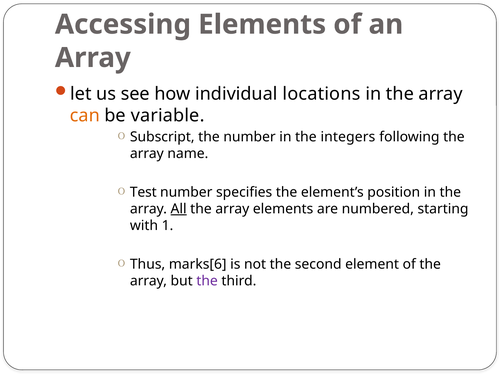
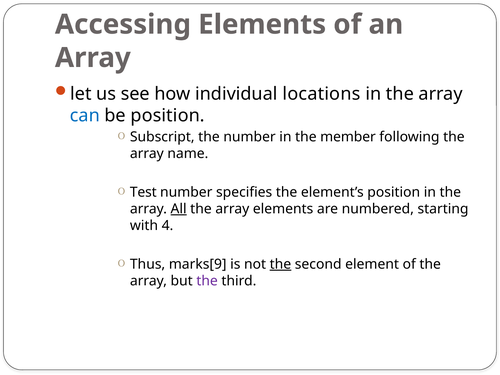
can colour: orange -> blue (85, 115)
be variable: variable -> position (168, 115)
integers: integers -> member (348, 137)
1: 1 -> 4 (168, 226)
marks[6: marks[6 -> marks[9 (198, 264)
the underline: none -> present (280, 264)
